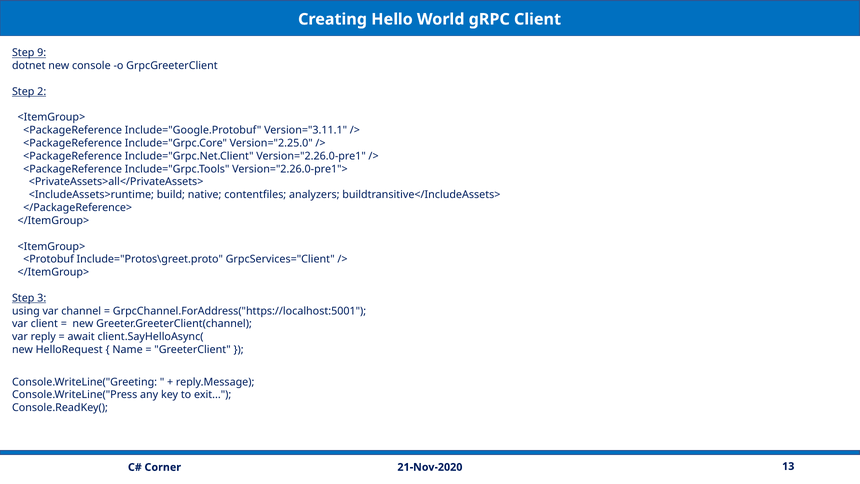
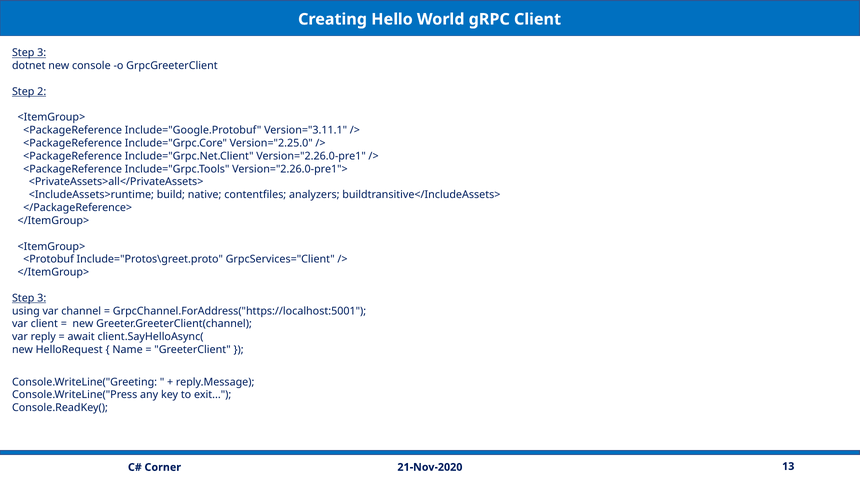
9: 9 -> 3 (42, 53)
